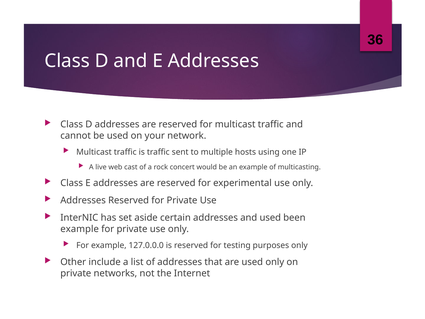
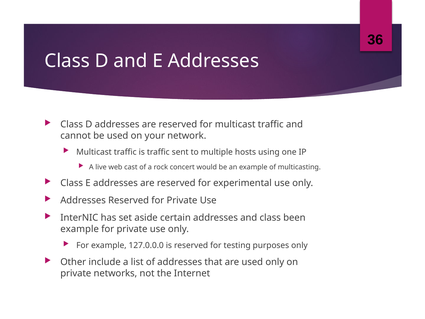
and used: used -> class (270, 217)
